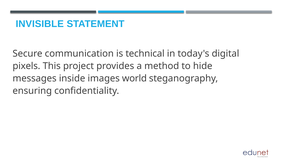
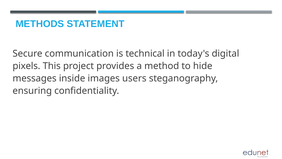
INVISIBLE: INVISIBLE -> METHODS (40, 24)
world: world -> users (134, 78)
